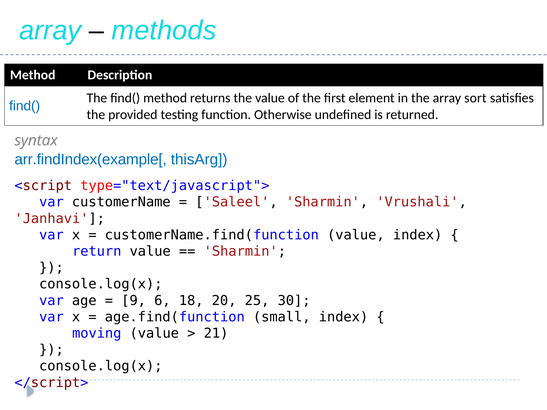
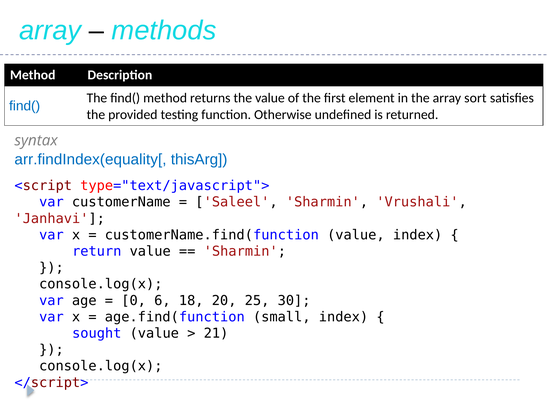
arr.findIndex(example[: arr.findIndex(example[ -> arr.findIndex(equality[ (91, 159)
9: 9 -> 0 (134, 301)
moving: moving -> sought (97, 334)
